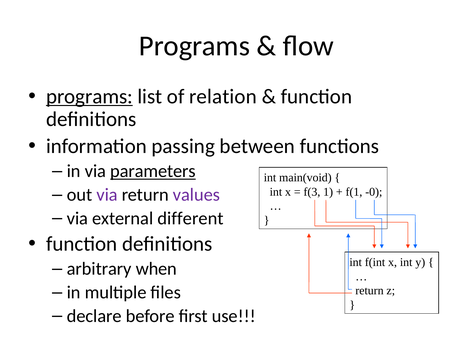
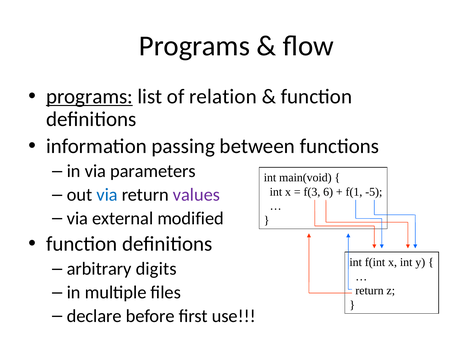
parameters underline: present -> none (153, 171)
via colour: purple -> blue (107, 195)
1: 1 -> 6 (328, 192)
-0: -0 -> -5 (374, 192)
different: different -> modified (191, 218)
when: when -> digits (156, 269)
